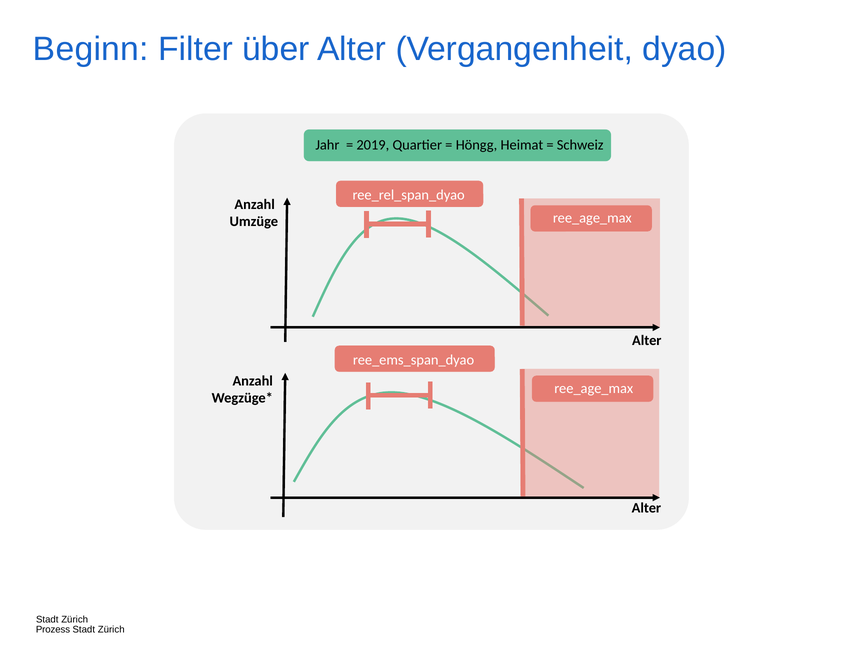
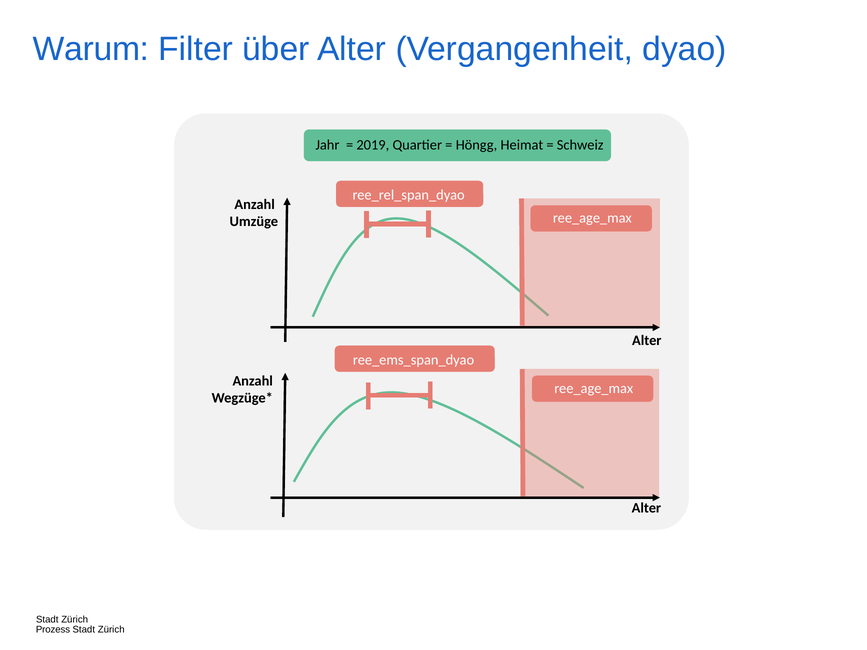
Beginn: Beginn -> Warum (91, 49)
